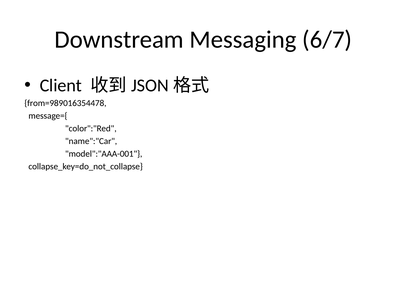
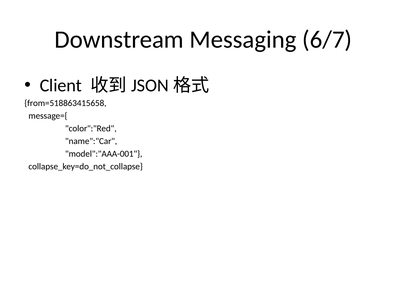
from=989016354478: from=989016354478 -> from=518863415658 (65, 103)
